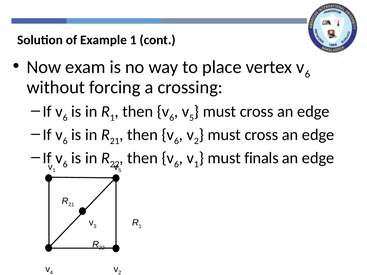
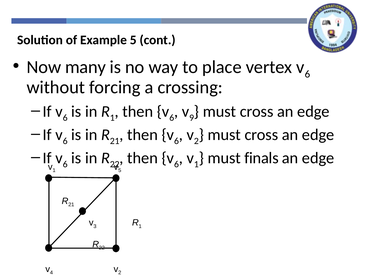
Example 1: 1 -> 5 (133, 40)
exam: exam -> many (85, 67)
5: 5 -> 9 (192, 118)
